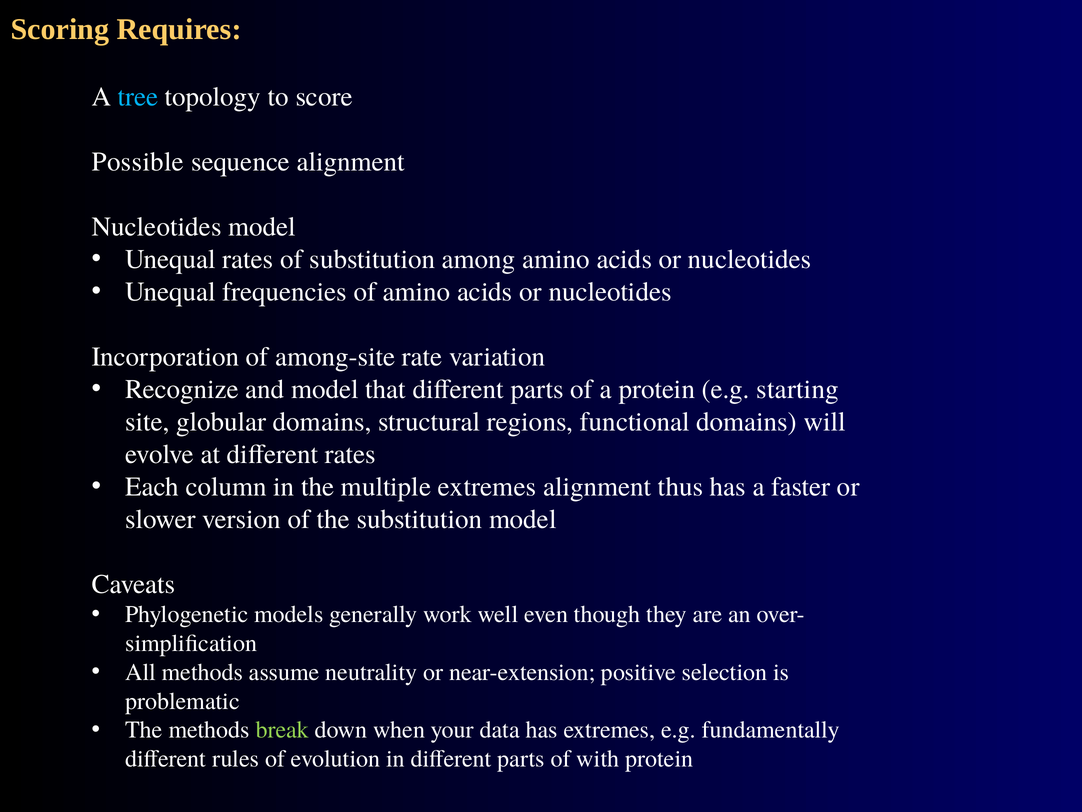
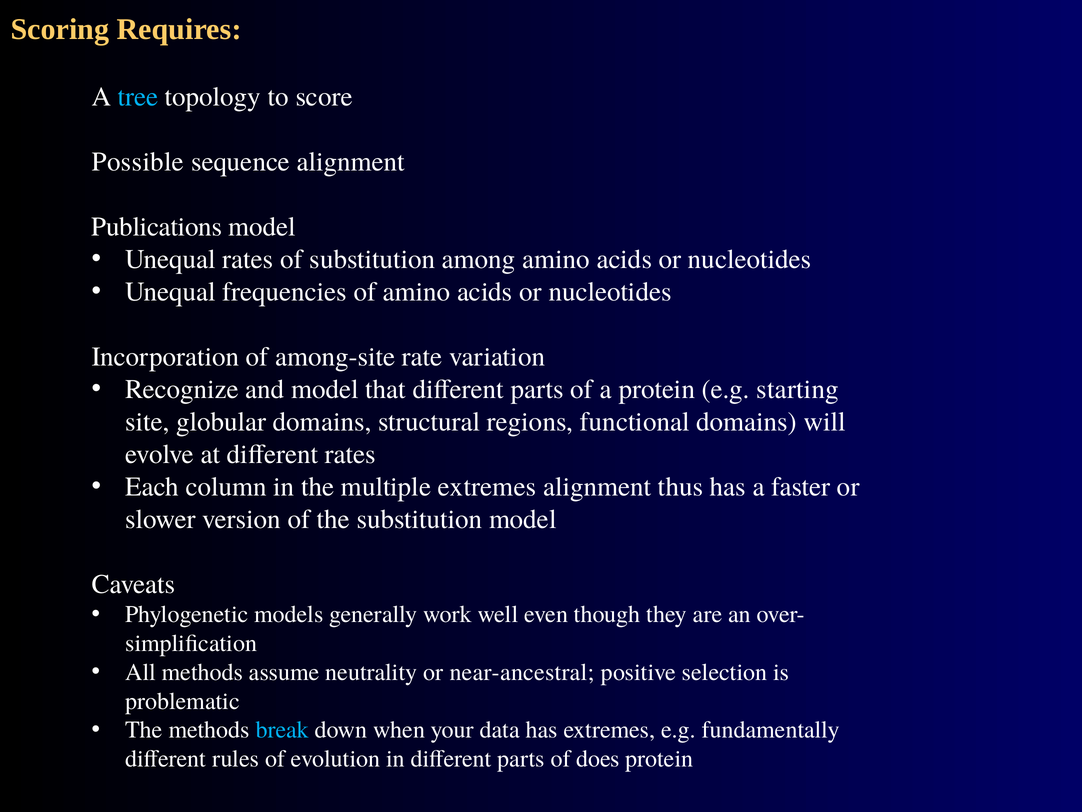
Nucleotides: Nucleotides -> Publications (157, 227)
near-extension: near-extension -> near-ancestral (522, 672)
break colour: light green -> light blue (282, 730)
with: with -> does (598, 758)
